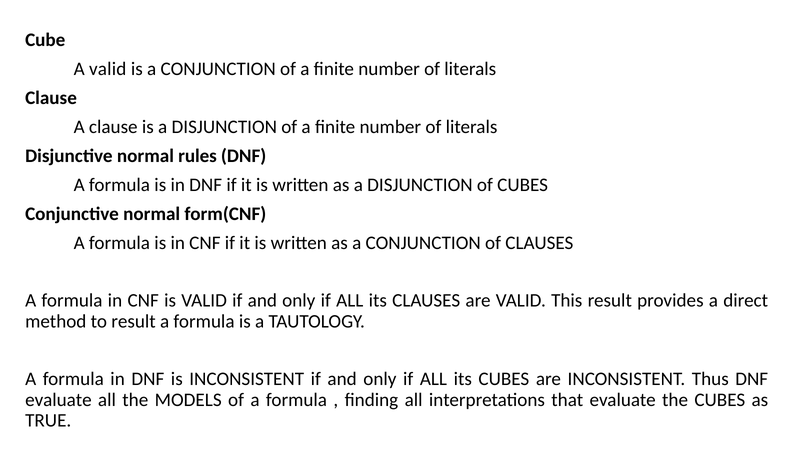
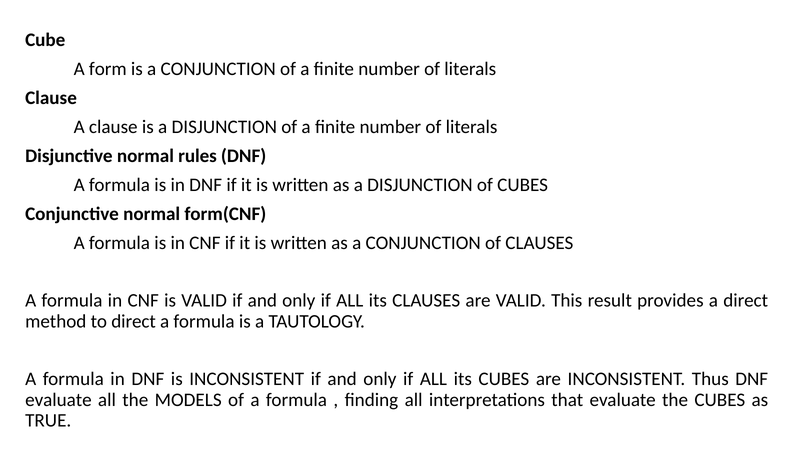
A valid: valid -> form (108, 69)
to result: result -> direct (134, 321)
